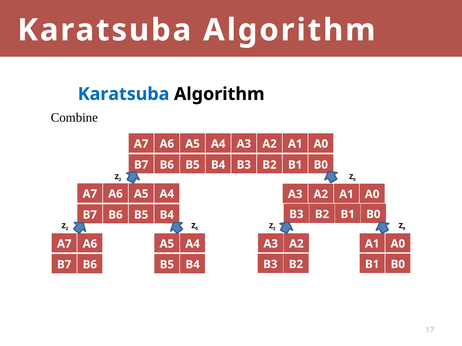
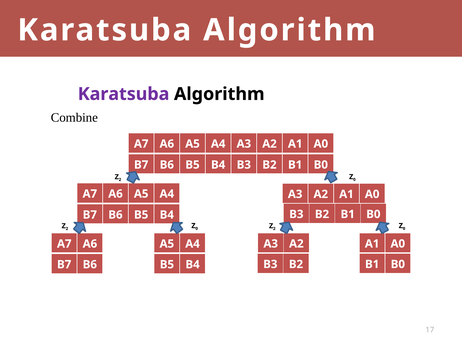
Karatsuba colour: blue -> purple (124, 94)
